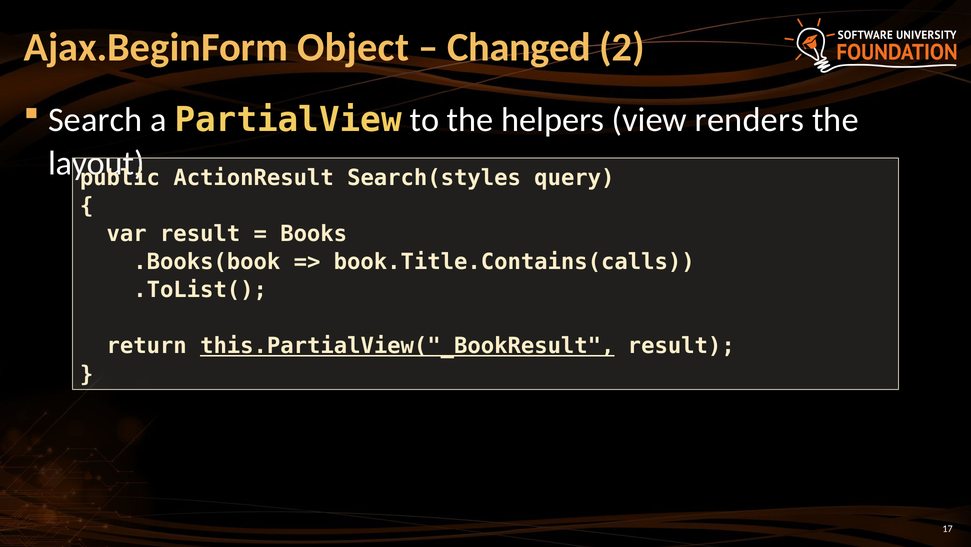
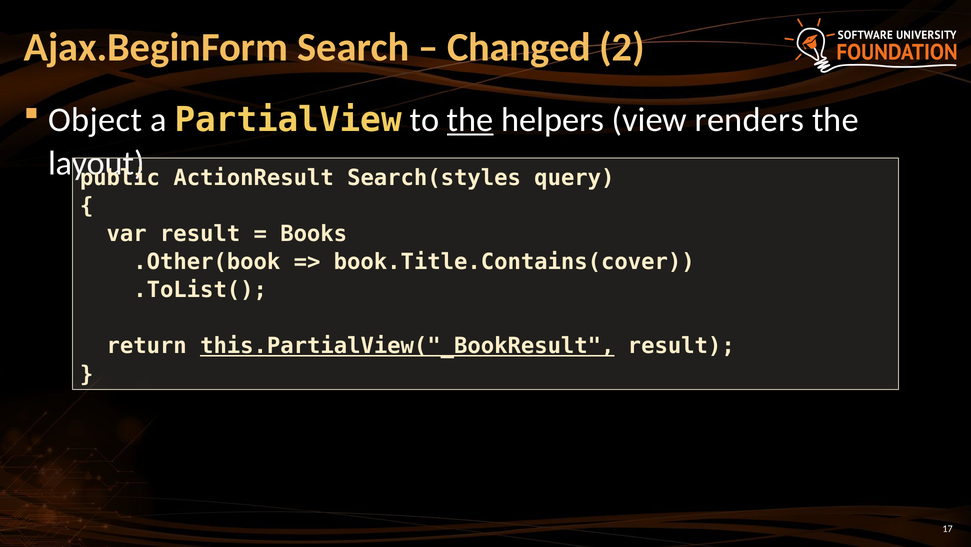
Object: Object -> Search (353, 47)
Search: Search -> Object (95, 120)
the underline: none -> present (470, 120)
.Books(book: .Books(book -> .Other(book (207, 262)
book.Title.Contains(calls: book.Title.Contains(calls -> book.Title.Contains(cover (514, 262)
